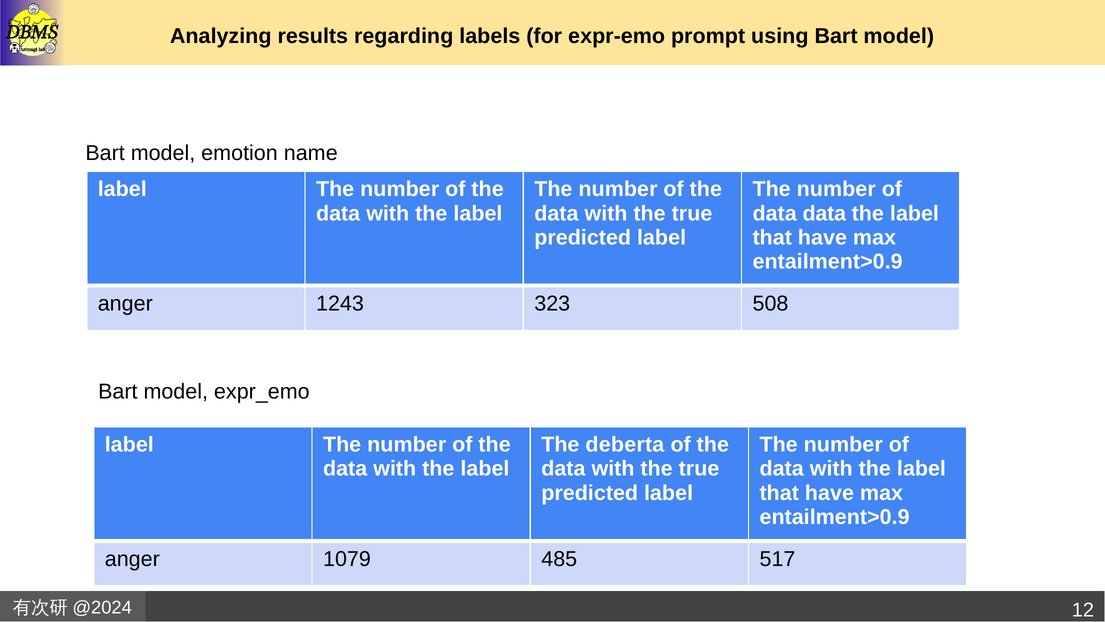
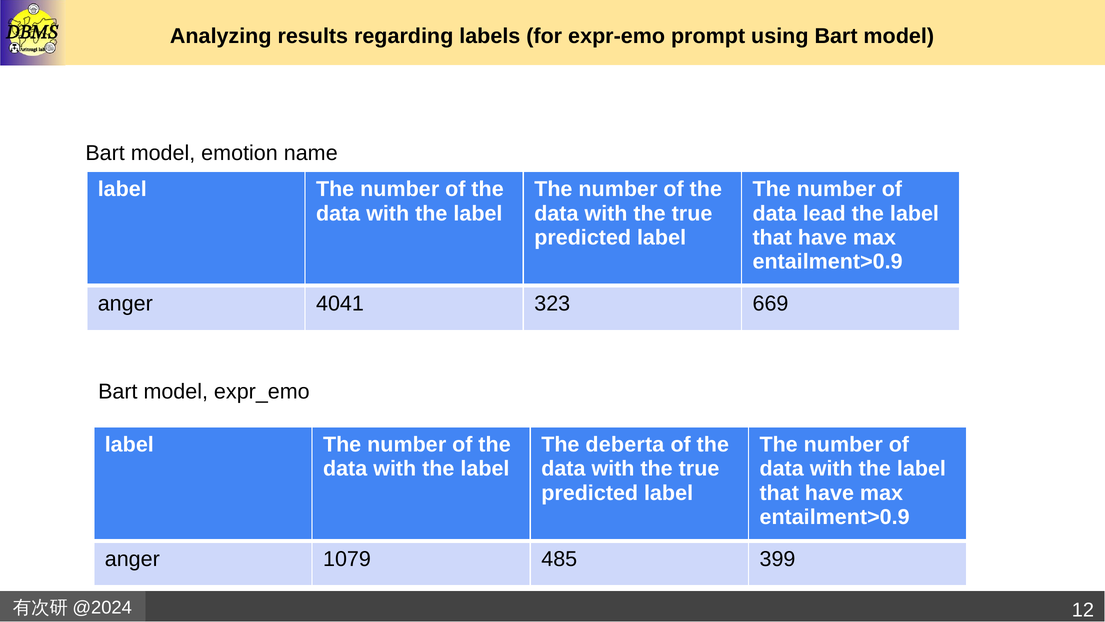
data data: data -> lead (824, 213)
1243: 1243 -> 4041 (340, 303)
508: 508 -> 669 (770, 303)
517: 517 -> 399 (778, 559)
